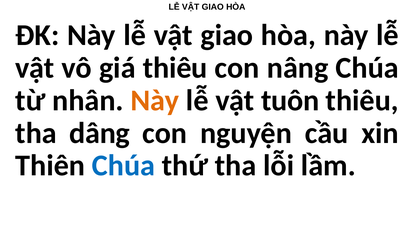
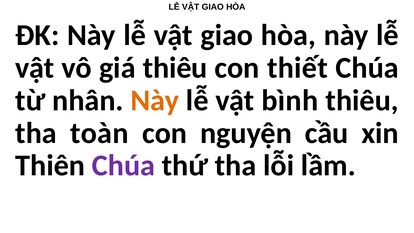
nâng: nâng -> thiết (297, 68)
tuôn: tuôn -> bình (290, 100)
dâng: dâng -> toàn (99, 133)
Chúa colour: blue -> purple (123, 166)
